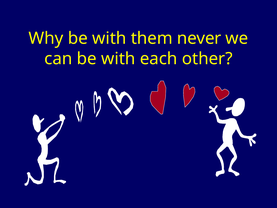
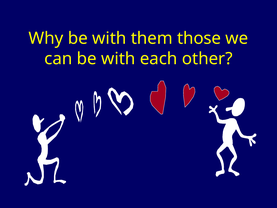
never: never -> those (199, 38)
